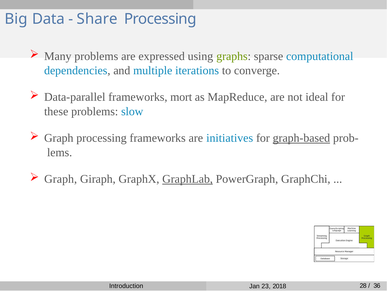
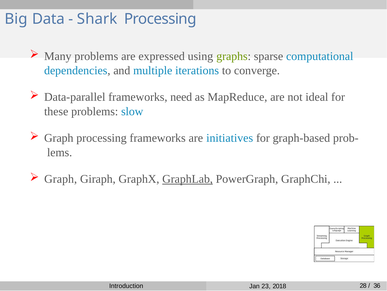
Share: Share -> Shark (97, 19)
mort: mort -> need (181, 97)
graph-based underline: present -> none (301, 138)
